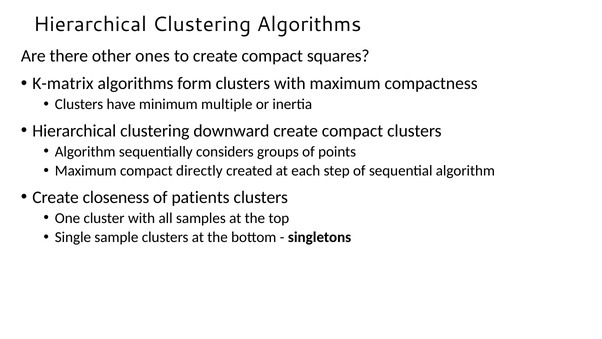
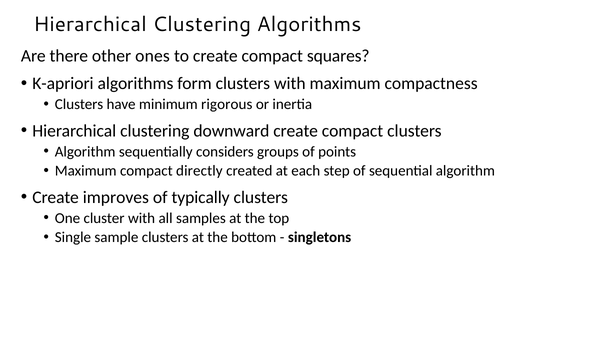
K-matrix: K-matrix -> K-apriori (63, 84)
multiple: multiple -> rigorous (227, 104)
closeness: closeness -> improves (116, 197)
patients: patients -> typically (201, 197)
